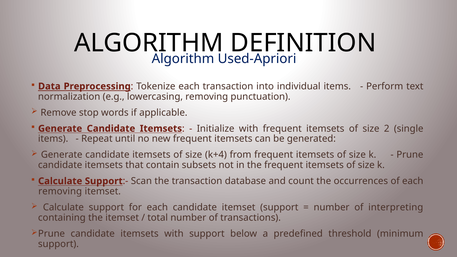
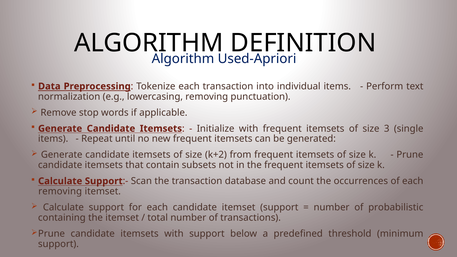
2: 2 -> 3 (387, 129)
k+4: k+4 -> k+2 (216, 155)
interpreting: interpreting -> probabilistic (396, 207)
